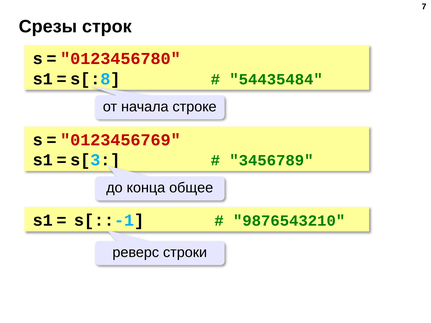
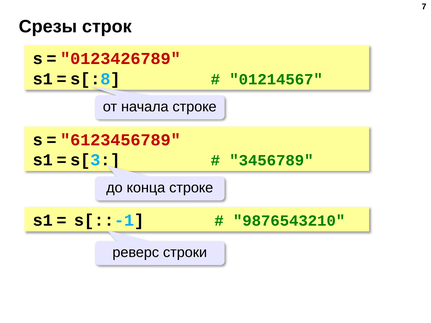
0123456780: 0123456780 -> 0123426789 (120, 59)
54435484: 54435484 -> 01214567 (276, 79)
0123456769: 0123456769 -> 6123456789 (120, 140)
конца общее: общее -> строке (191, 188)
